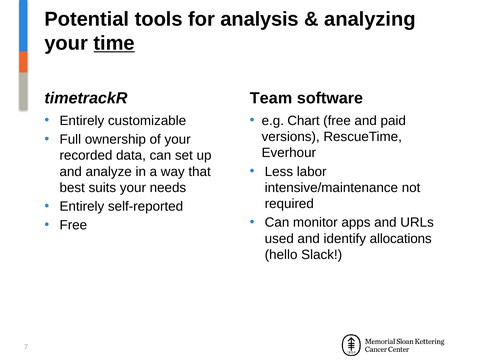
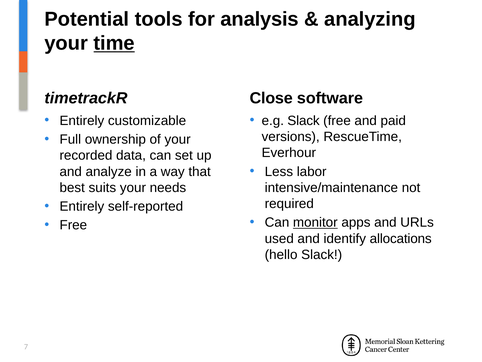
Team: Team -> Close (271, 98)
e.g Chart: Chart -> Slack (304, 120)
monitor underline: none -> present (315, 222)
